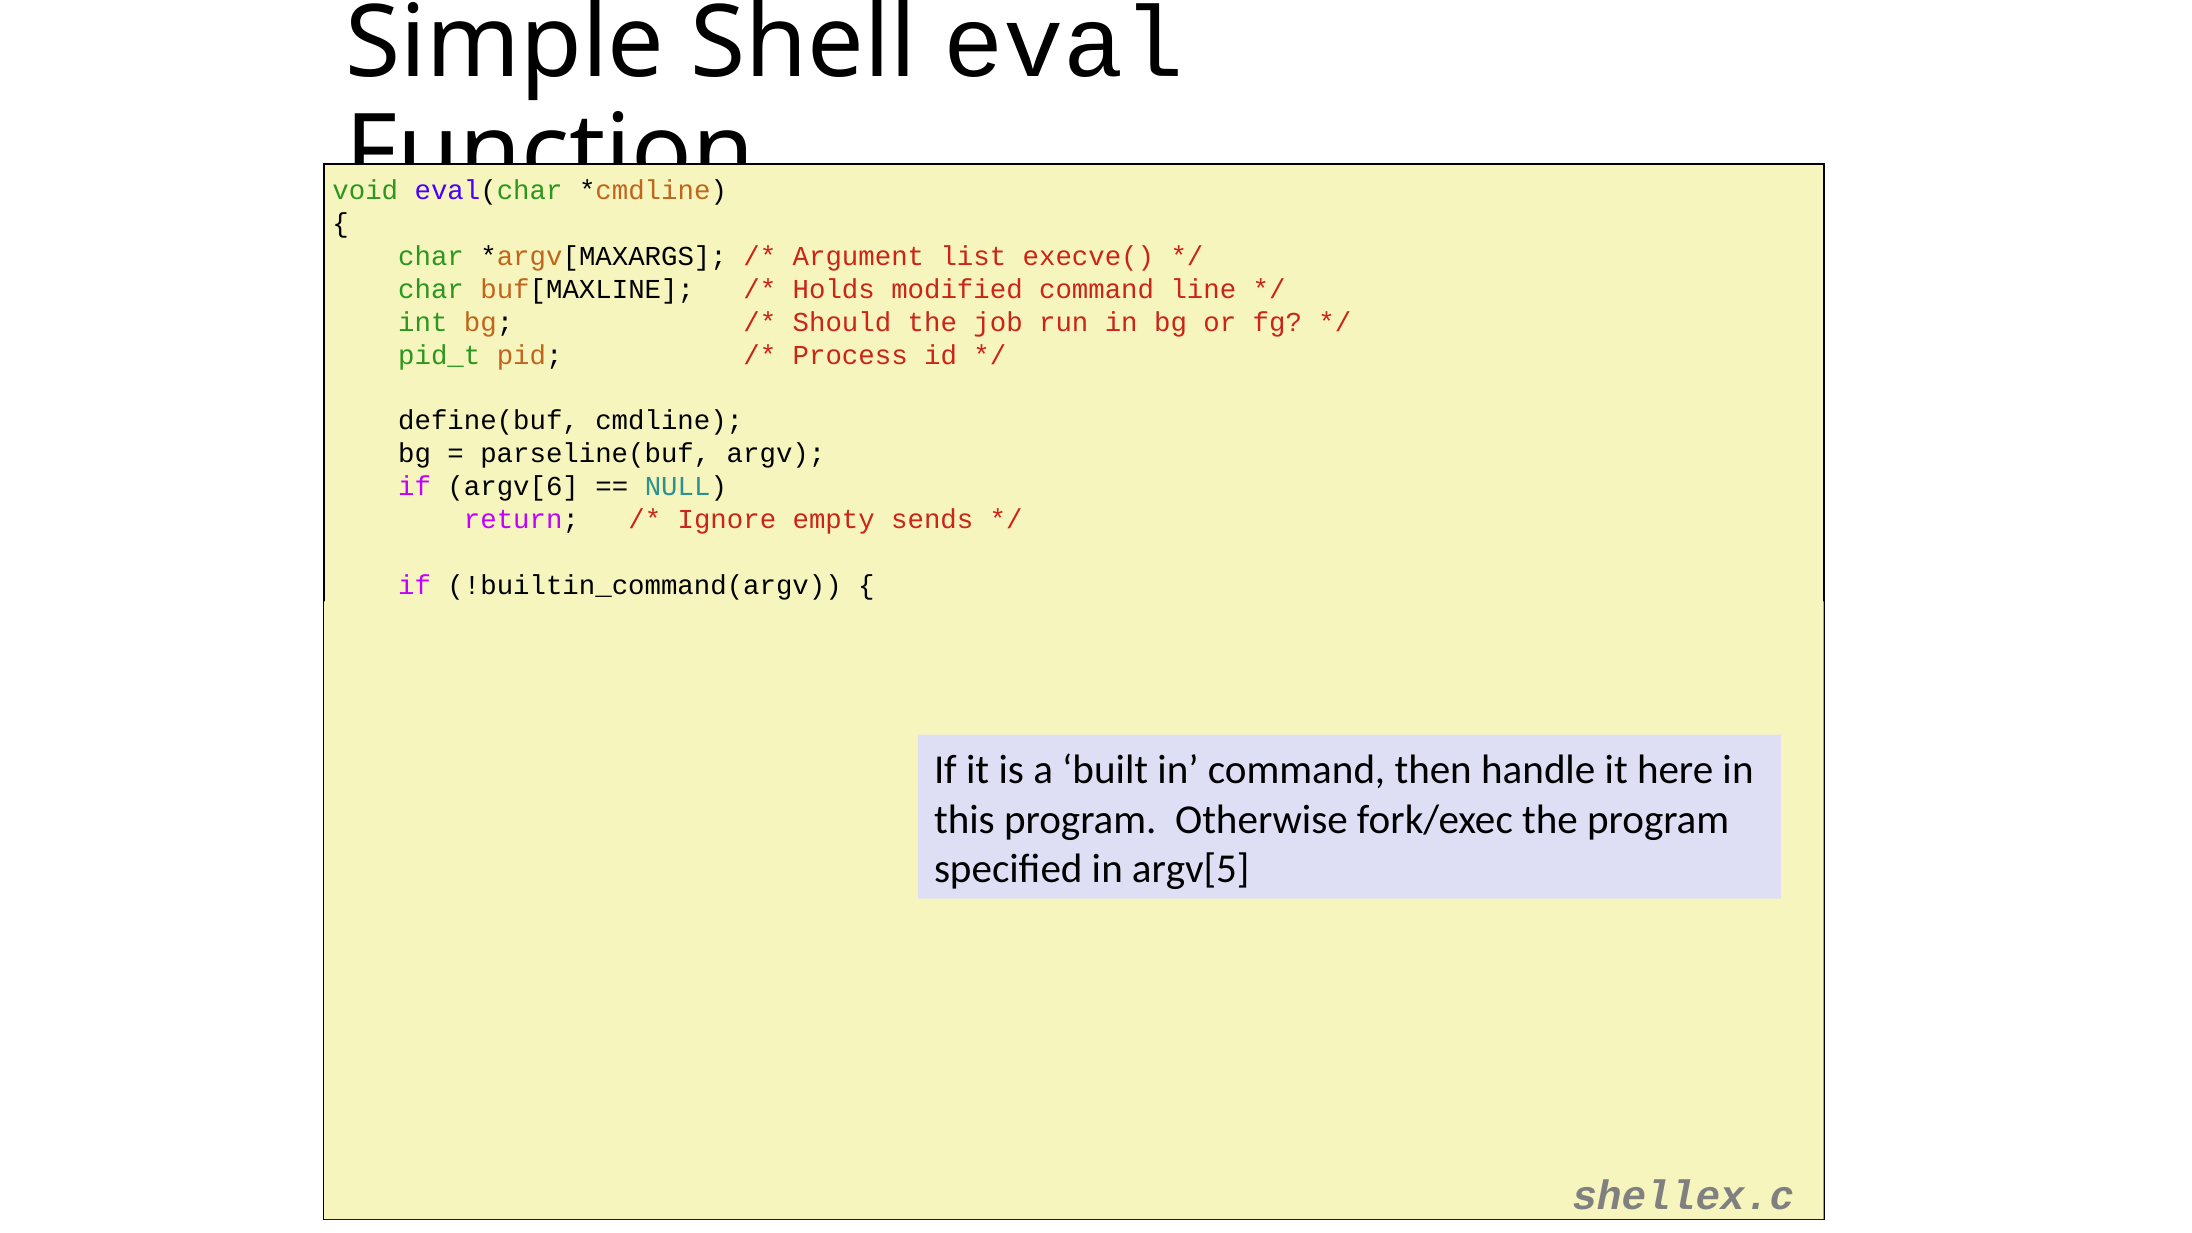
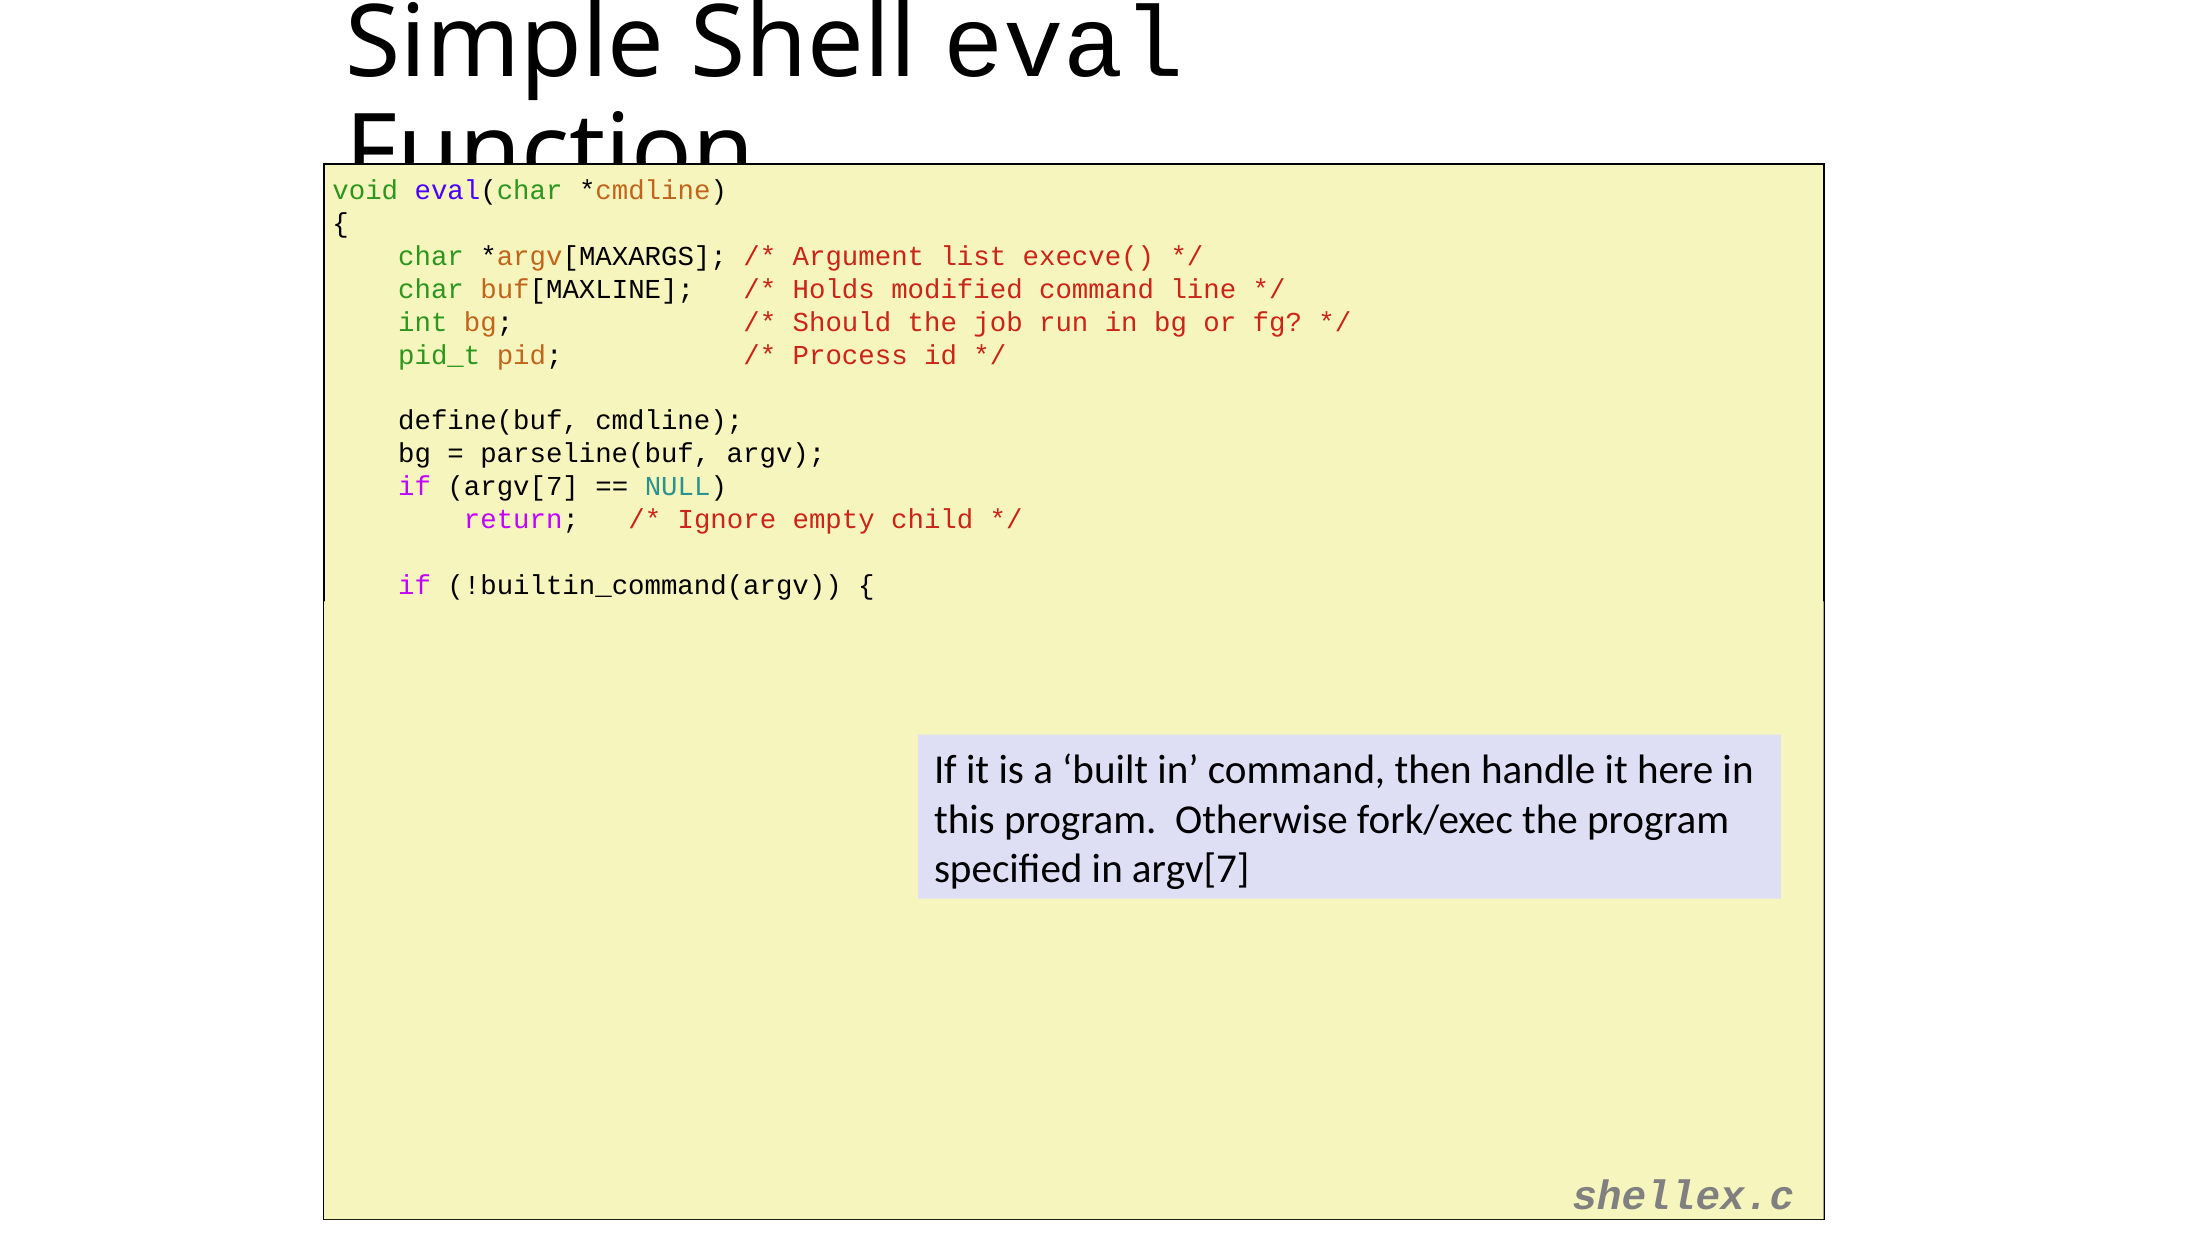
if argv[6: argv[6 -> argv[7 (513, 487)
empty sends: sends -> child (932, 520)
in argv[5: argv[5 -> argv[7 (1191, 869)
